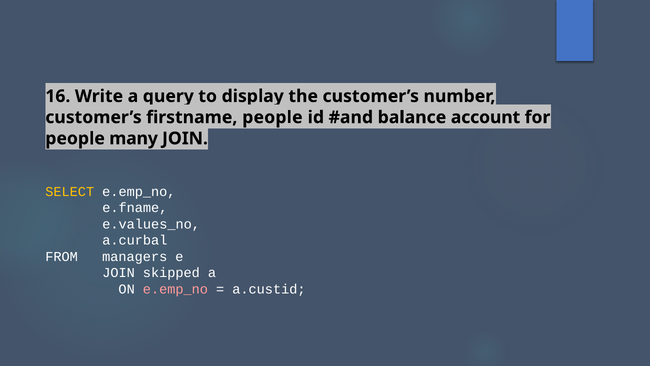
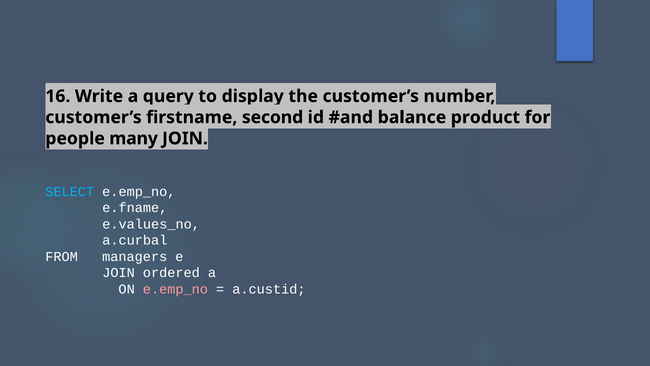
people: people -> second (273, 117)
account: account -> product (485, 117)
SELECT colour: yellow -> light blue (70, 191)
skipped: skipped -> ordered (171, 273)
